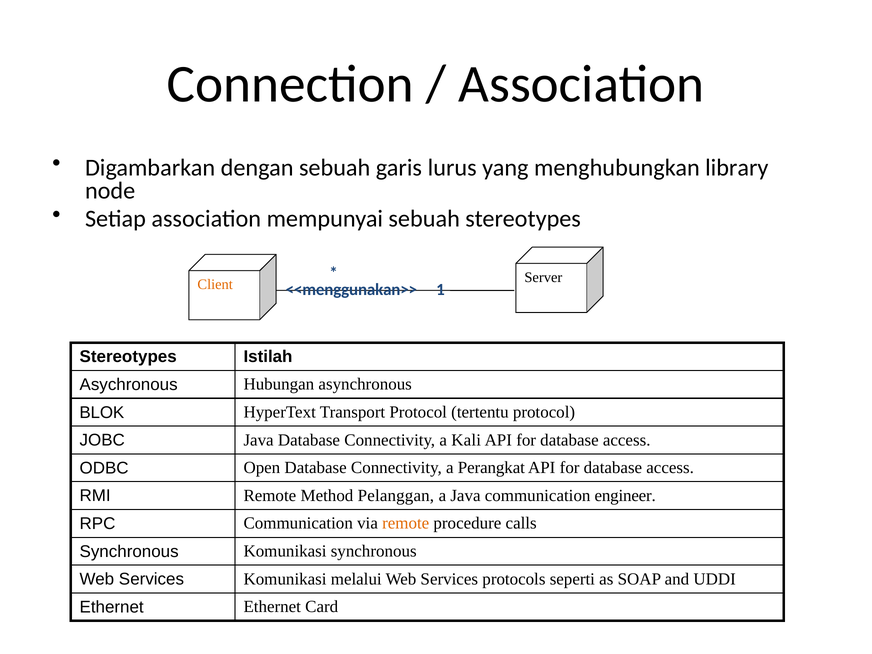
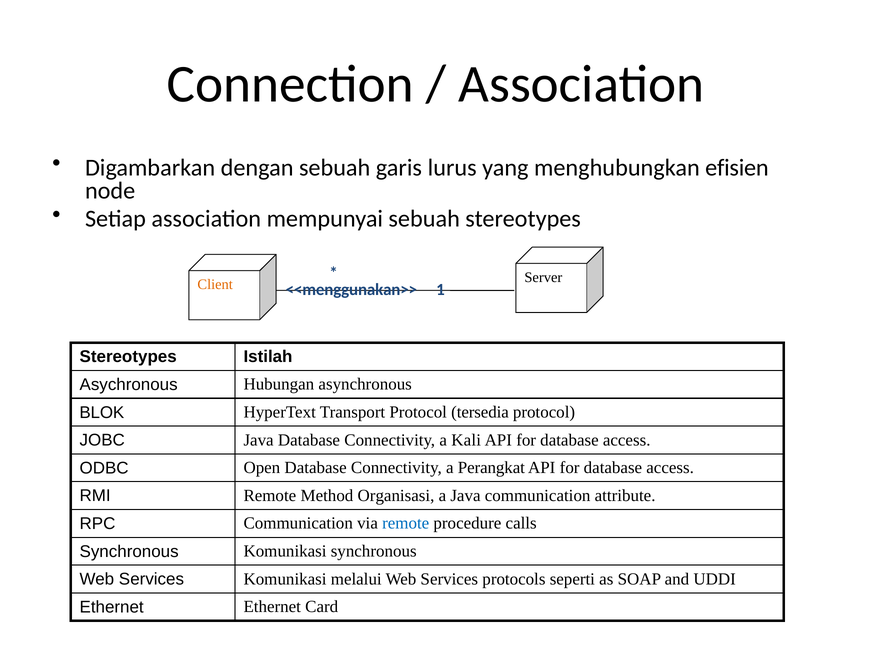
library: library -> efisien (737, 168)
tertentu: tertentu -> tersedia (480, 412)
Pelanggan: Pelanggan -> Organisasi (396, 496)
engineer: engineer -> attribute (625, 496)
remote colour: orange -> blue (406, 523)
